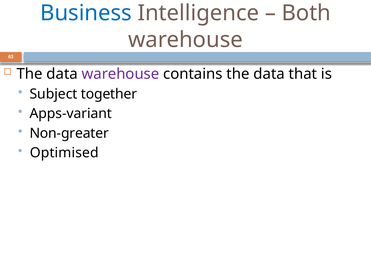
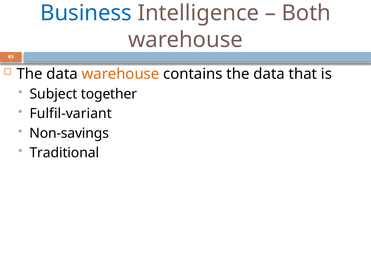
warehouse colour: purple -> orange (120, 74)
Apps-variant: Apps-variant -> Fulfil-variant (71, 113)
Non-greater: Non-greater -> Non-savings (69, 133)
Optimised: Optimised -> Traditional (64, 152)
